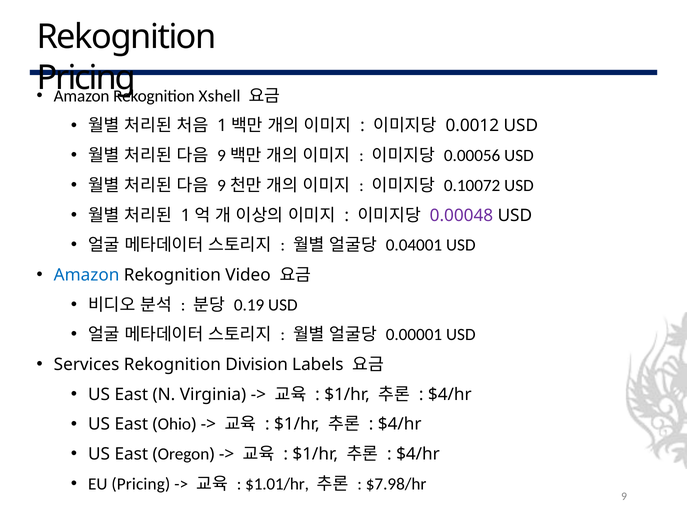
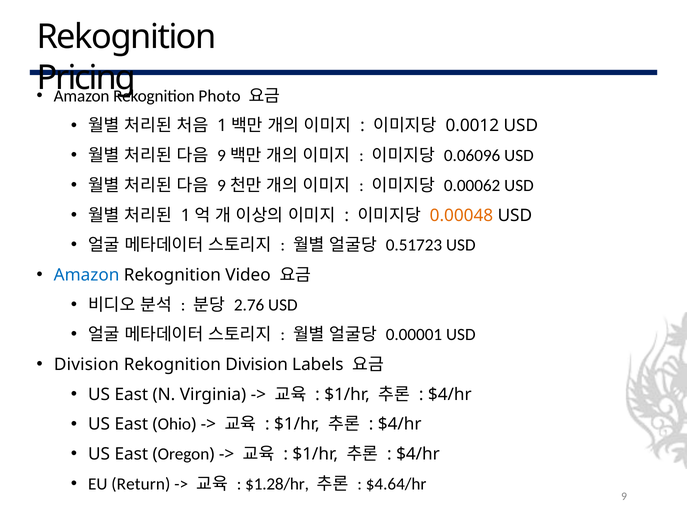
Xshell: Xshell -> Photo (220, 96)
0.00056: 0.00056 -> 0.06096 (472, 156)
0.10072: 0.10072 -> 0.00062 (472, 186)
0.00048 colour: purple -> orange (461, 215)
0.04001: 0.04001 -> 0.51723 (414, 245)
0.19: 0.19 -> 2.76 (249, 305)
Services: Services -> Division (86, 365)
EU Pricing: Pricing -> Return (141, 484)
$1.01/hr: $1.01/hr -> $1.28/hr (277, 484)
$7.98/hr: $7.98/hr -> $4.64/hr (396, 484)
